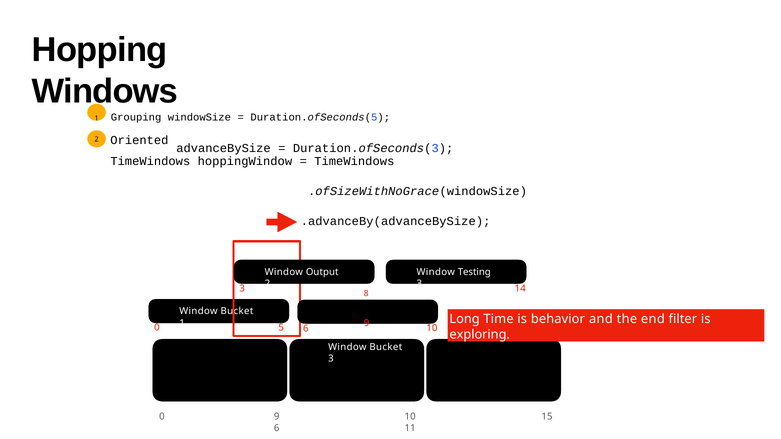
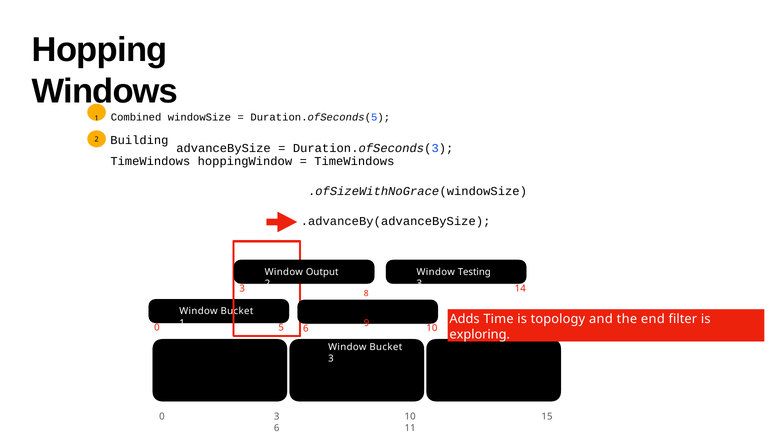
Grouping: Grouping -> Combined (136, 117)
Oriented: Oriented -> Building (139, 140)
Long: Long -> Adds (465, 320)
behavior: behavior -> topology (558, 320)
0 9: 9 -> 3 (277, 417)
